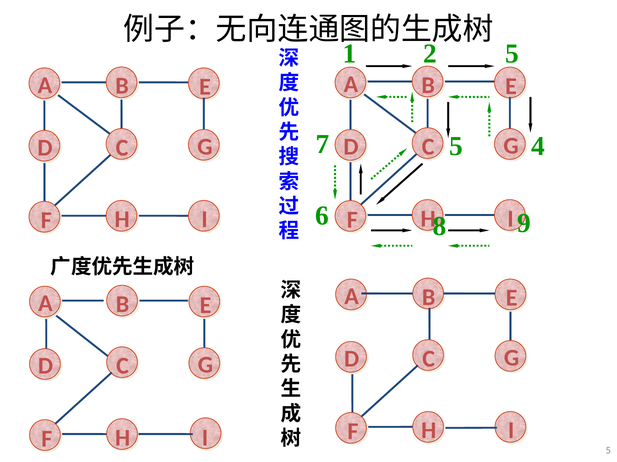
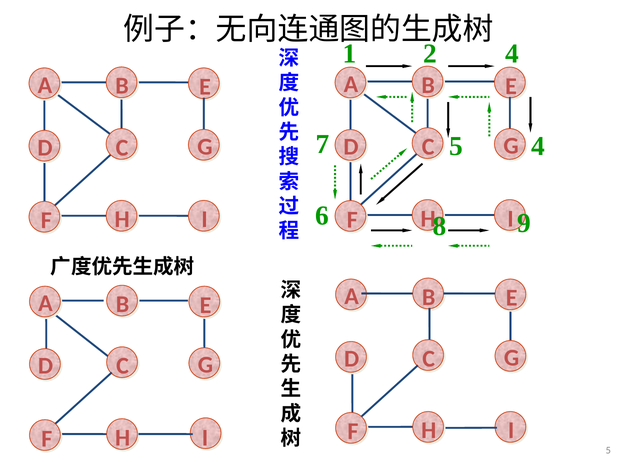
2 5: 5 -> 4 (512, 54)
